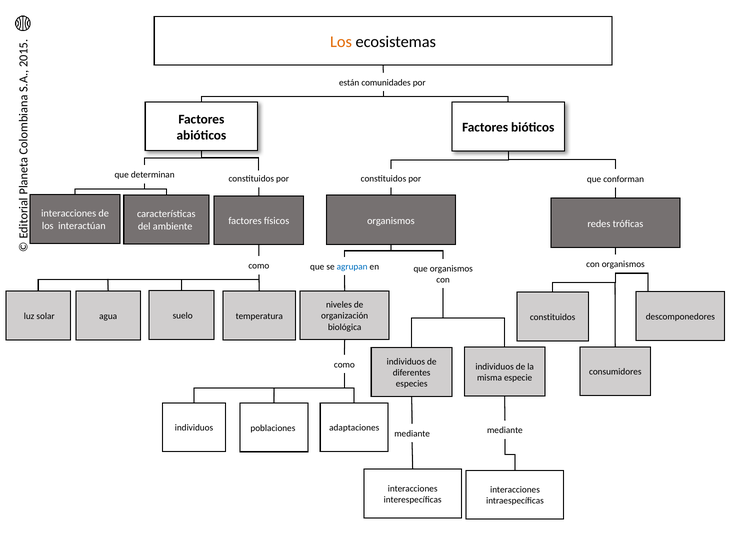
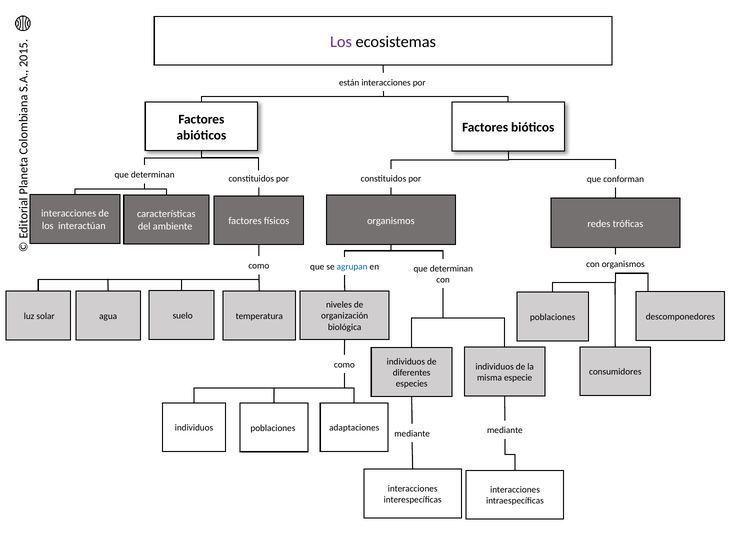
Los colour: orange -> purple (341, 42)
están comunidades: comunidades -> interacciones (386, 83)
organismos: organismos -> determinan (451, 268)
constituidos: constituidos -> poblaciones (553, 317)
